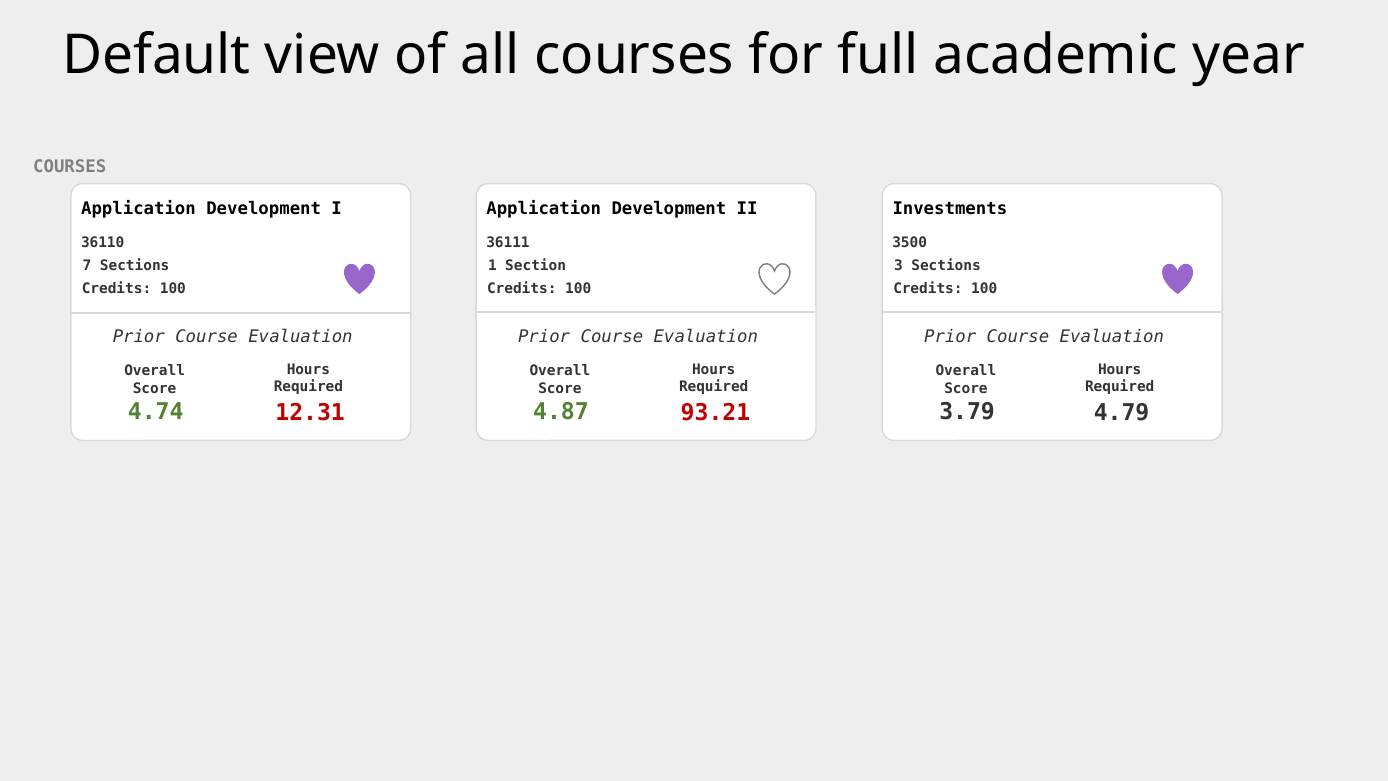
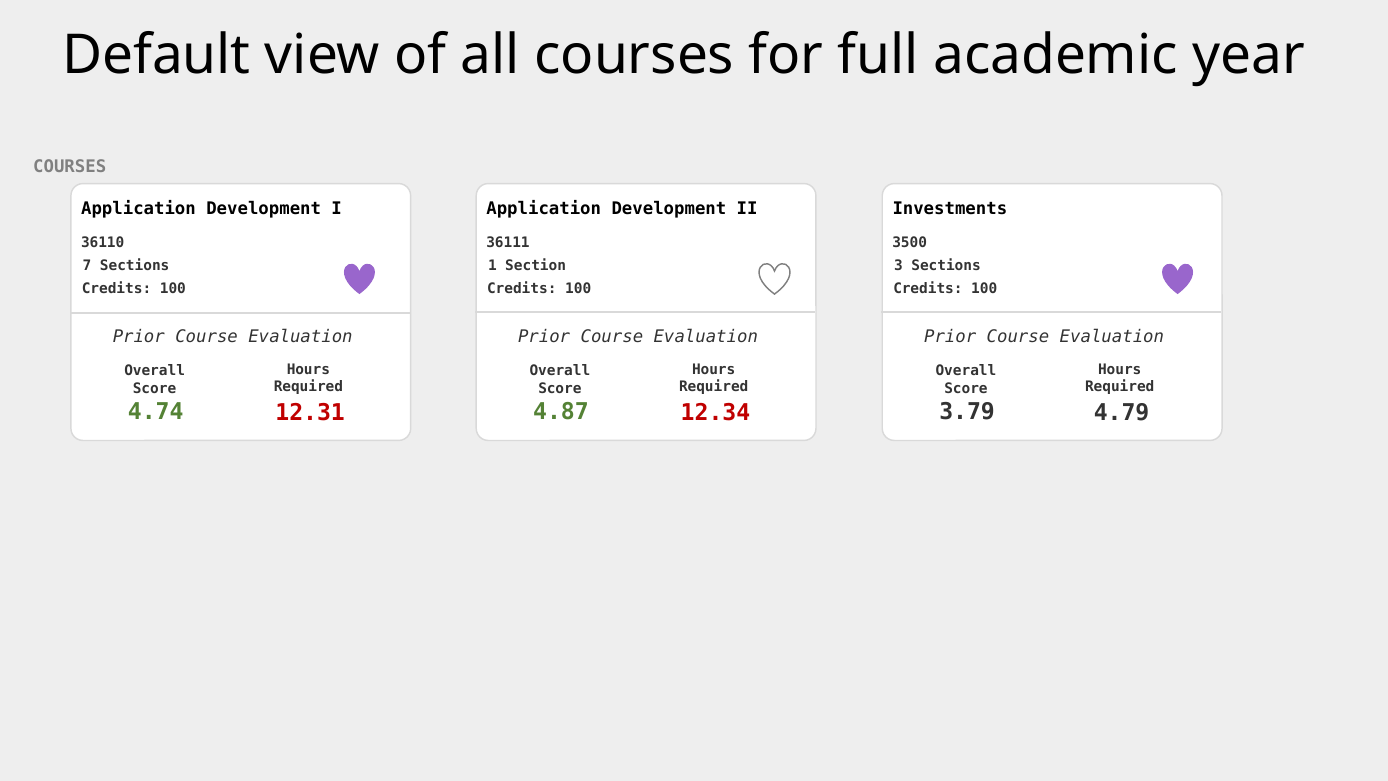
93.21: 93.21 -> 12.34 (715, 413)
